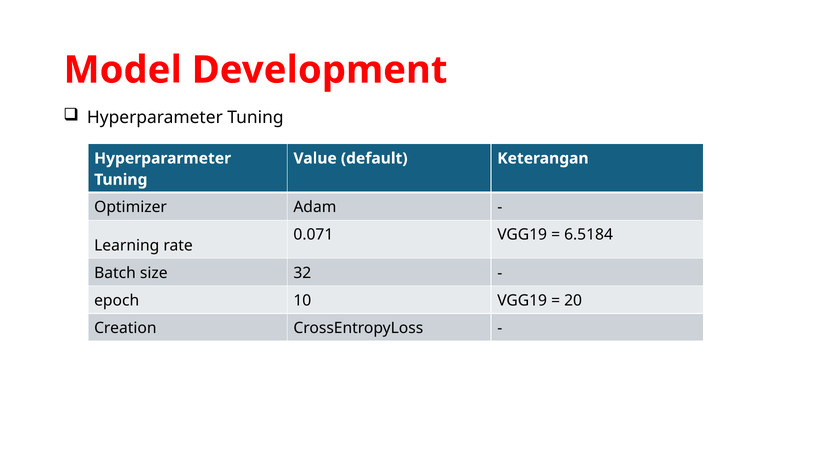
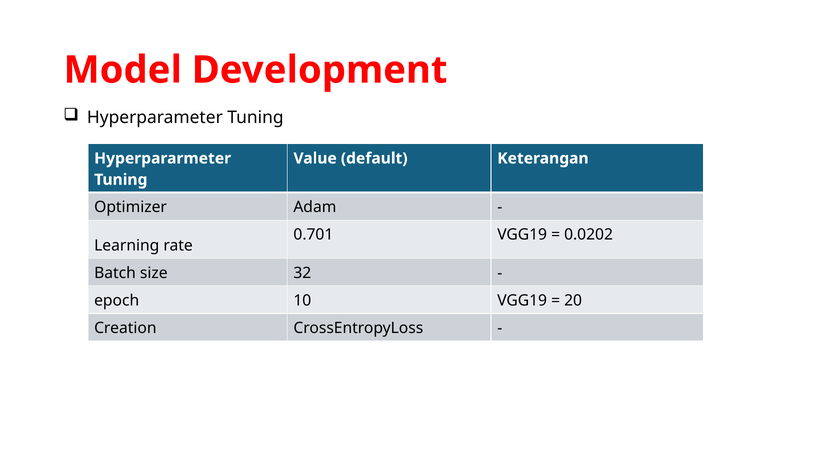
0.071: 0.071 -> 0.701 (313, 235)
6.5184: 6.5184 -> 0.0202 (589, 235)
